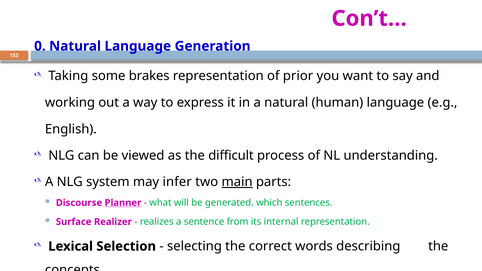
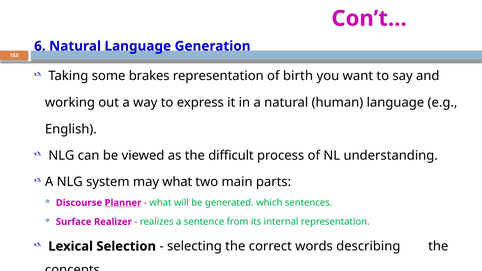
0: 0 -> 6 (40, 46)
prior: prior -> birth (298, 76)
may infer: infer -> what (177, 182)
main underline: present -> none (237, 182)
